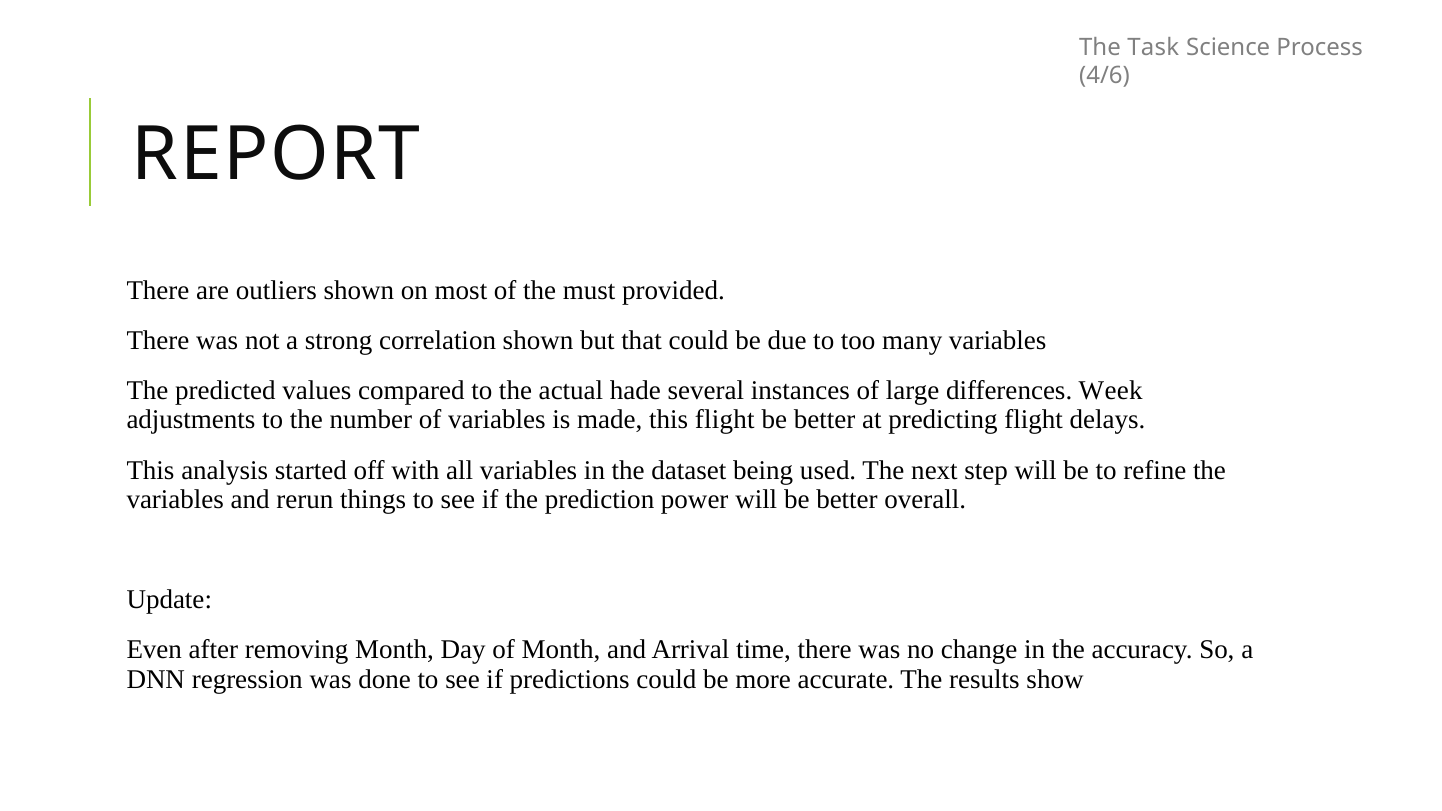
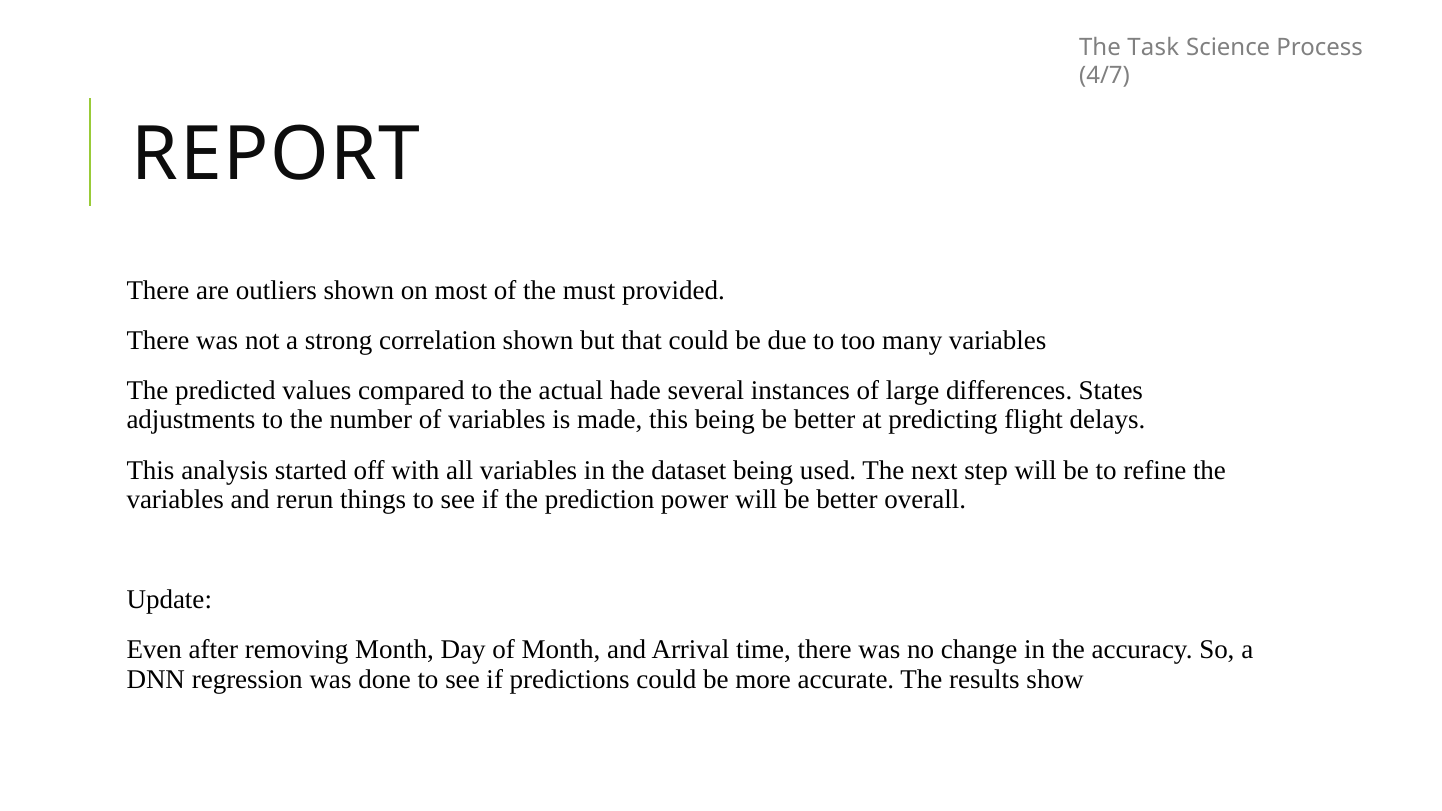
4/6: 4/6 -> 4/7 (1105, 76)
Week: Week -> States (1111, 391)
this flight: flight -> being (725, 420)
